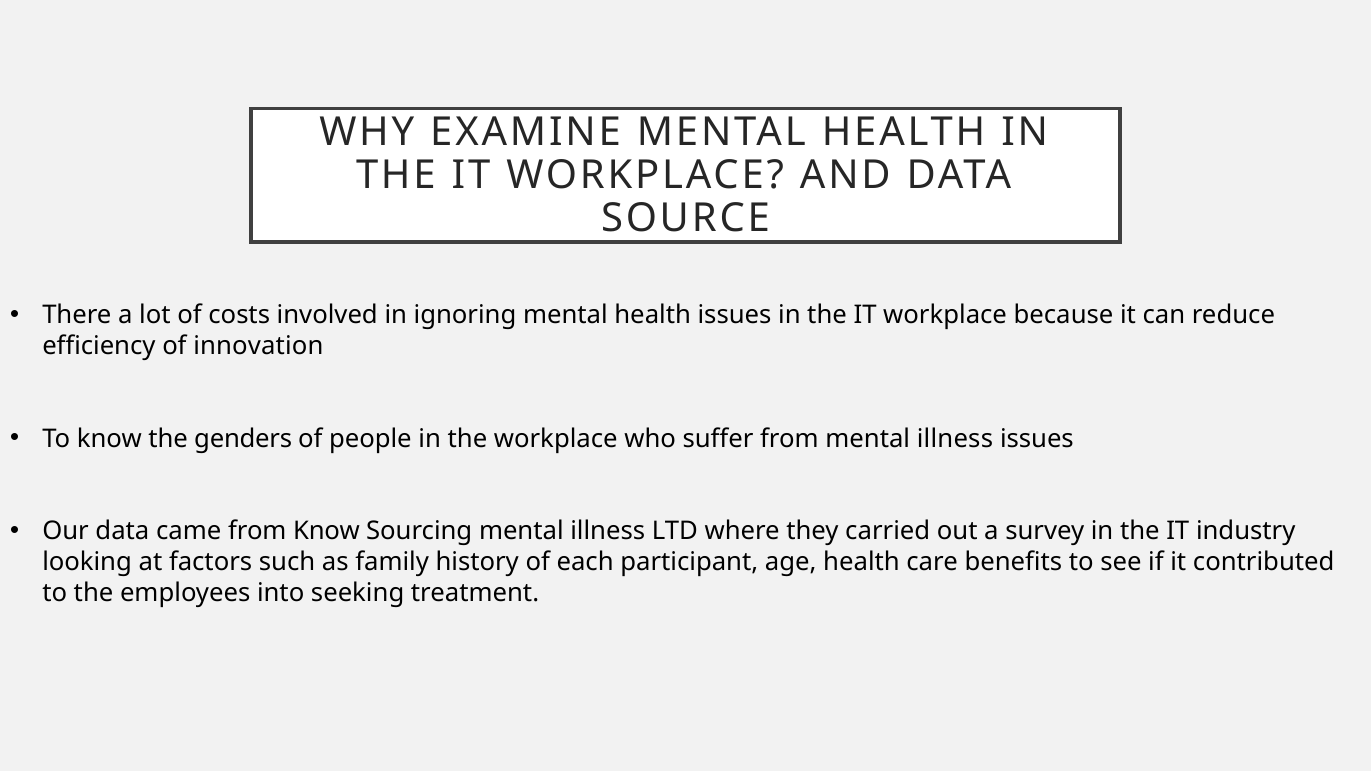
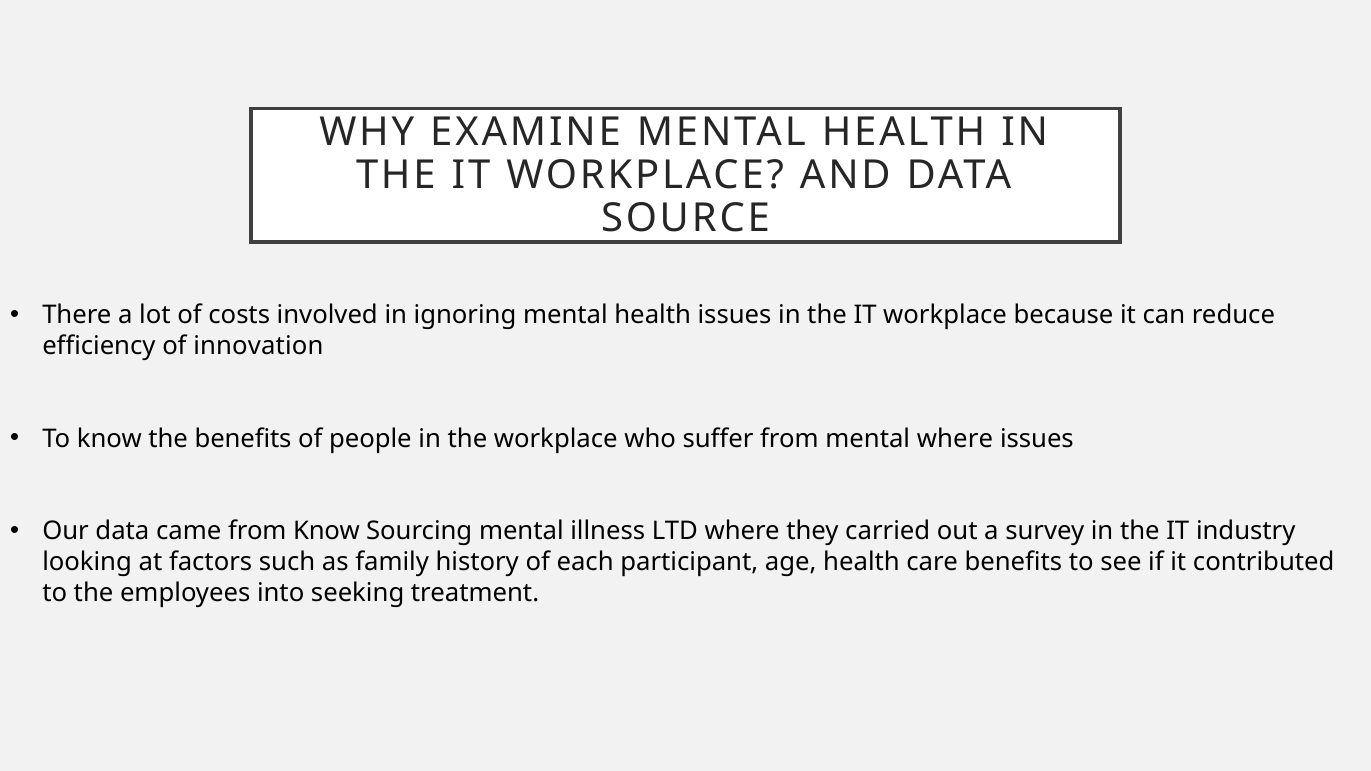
the genders: genders -> benefits (243, 439)
from mental illness: illness -> where (955, 439)
